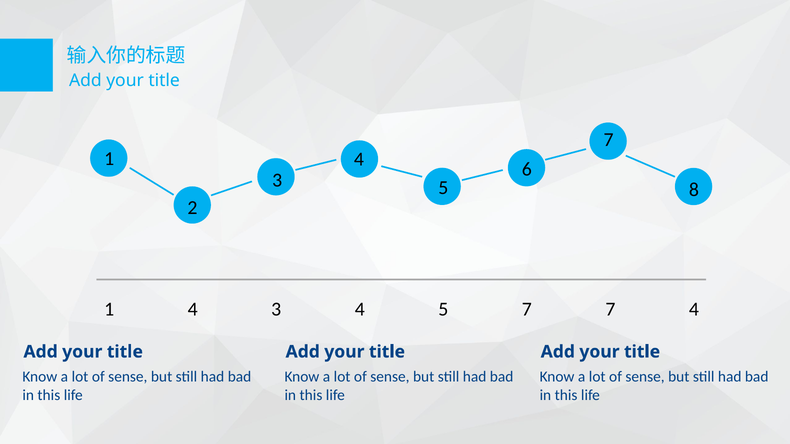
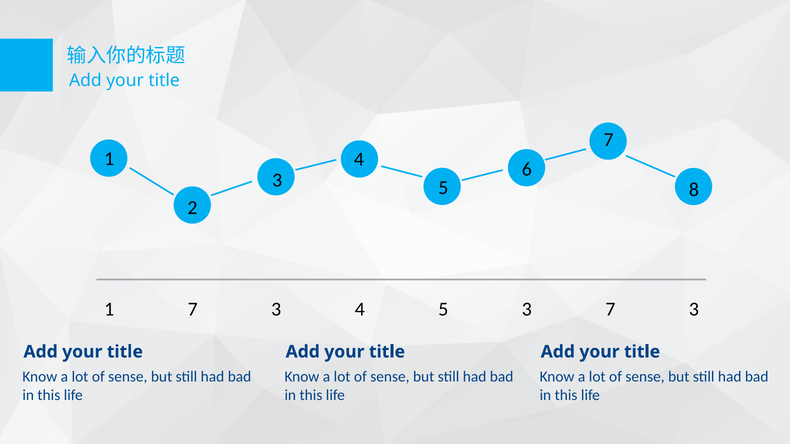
1 4: 4 -> 7 (193, 309)
5 7: 7 -> 3 (527, 309)
4: 4 -> 3 (694, 309)
